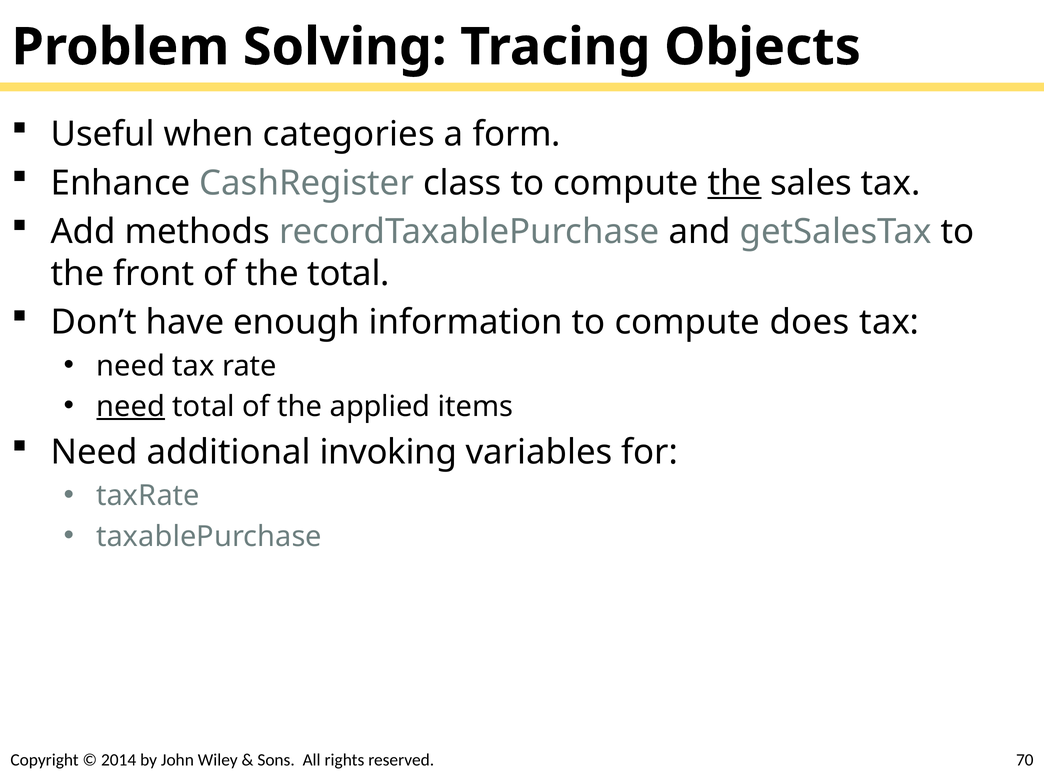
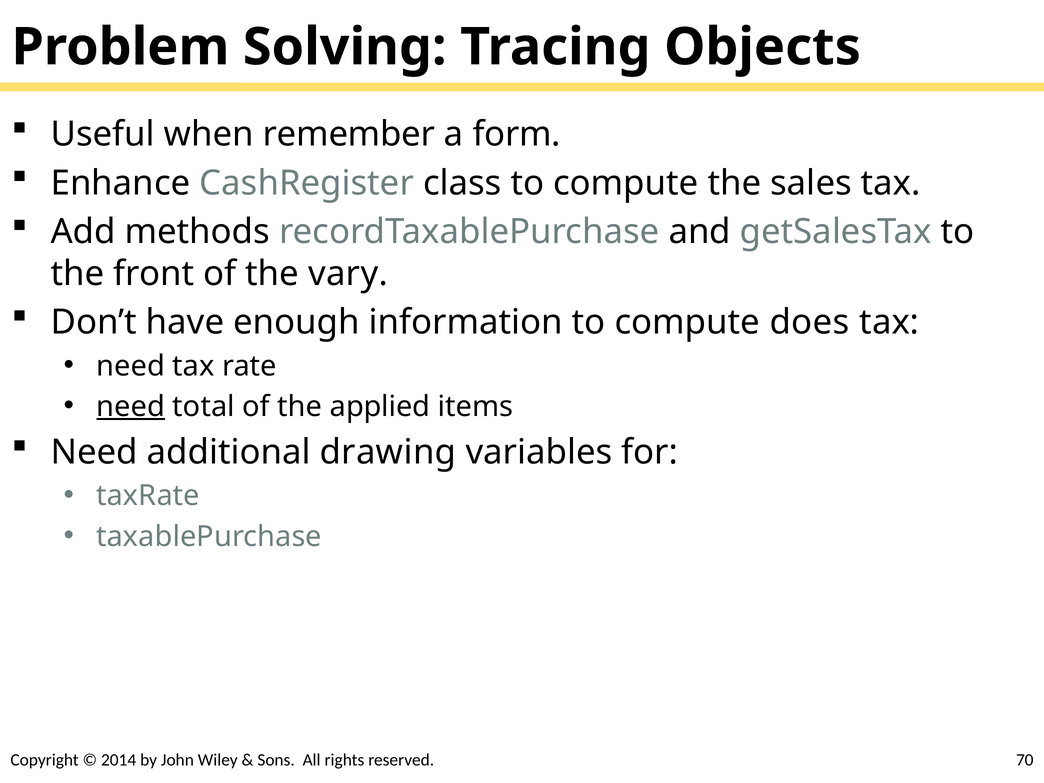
categories: categories -> remember (349, 134)
the underline: present -> none (735, 183)
the total: total -> vary (348, 274)
invoking: invoking -> drawing (388, 452)
